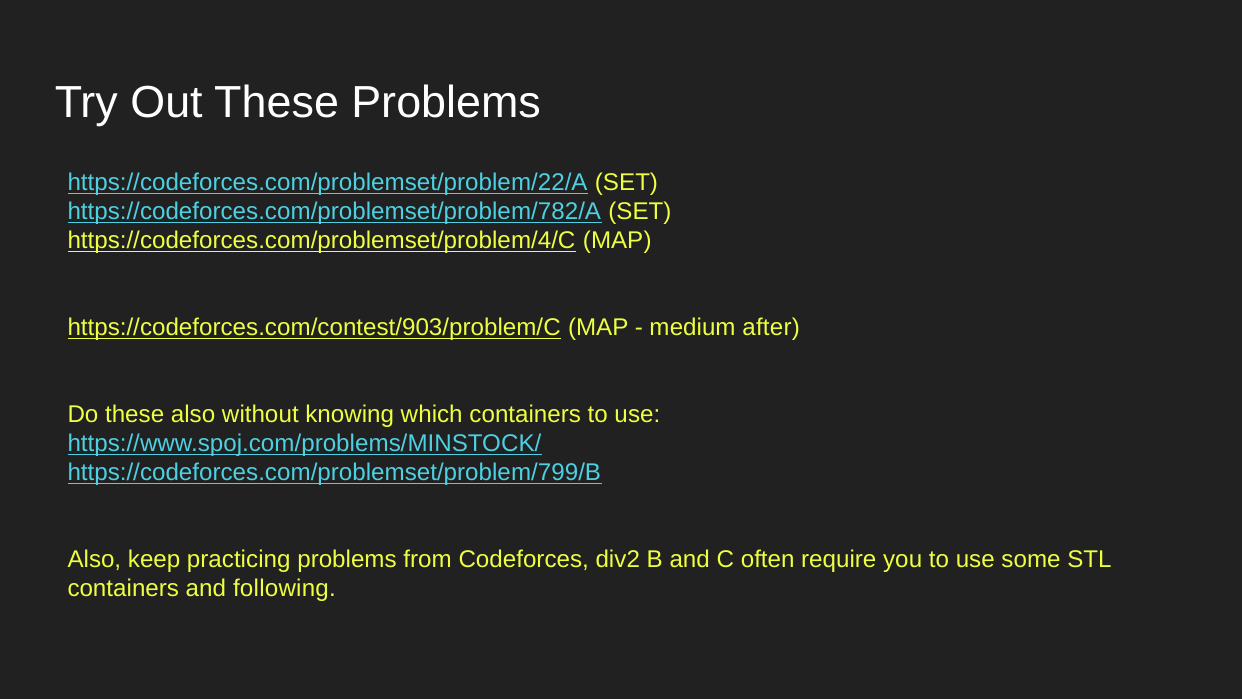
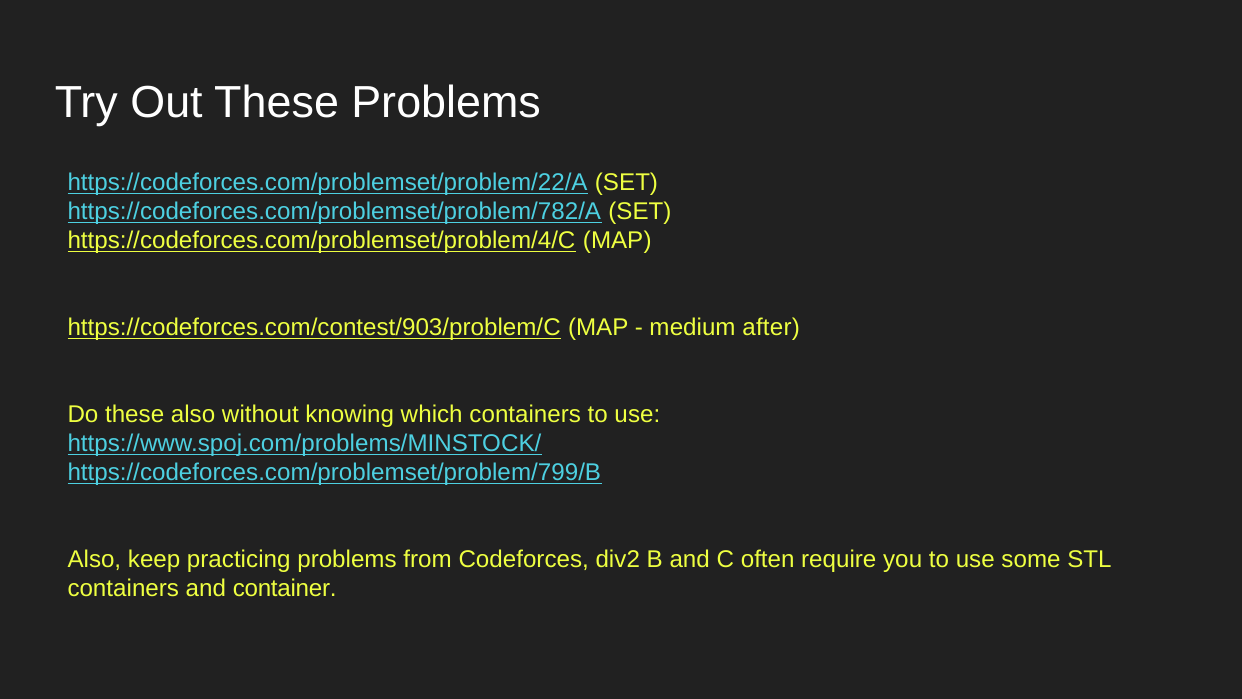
following: following -> container (285, 589)
